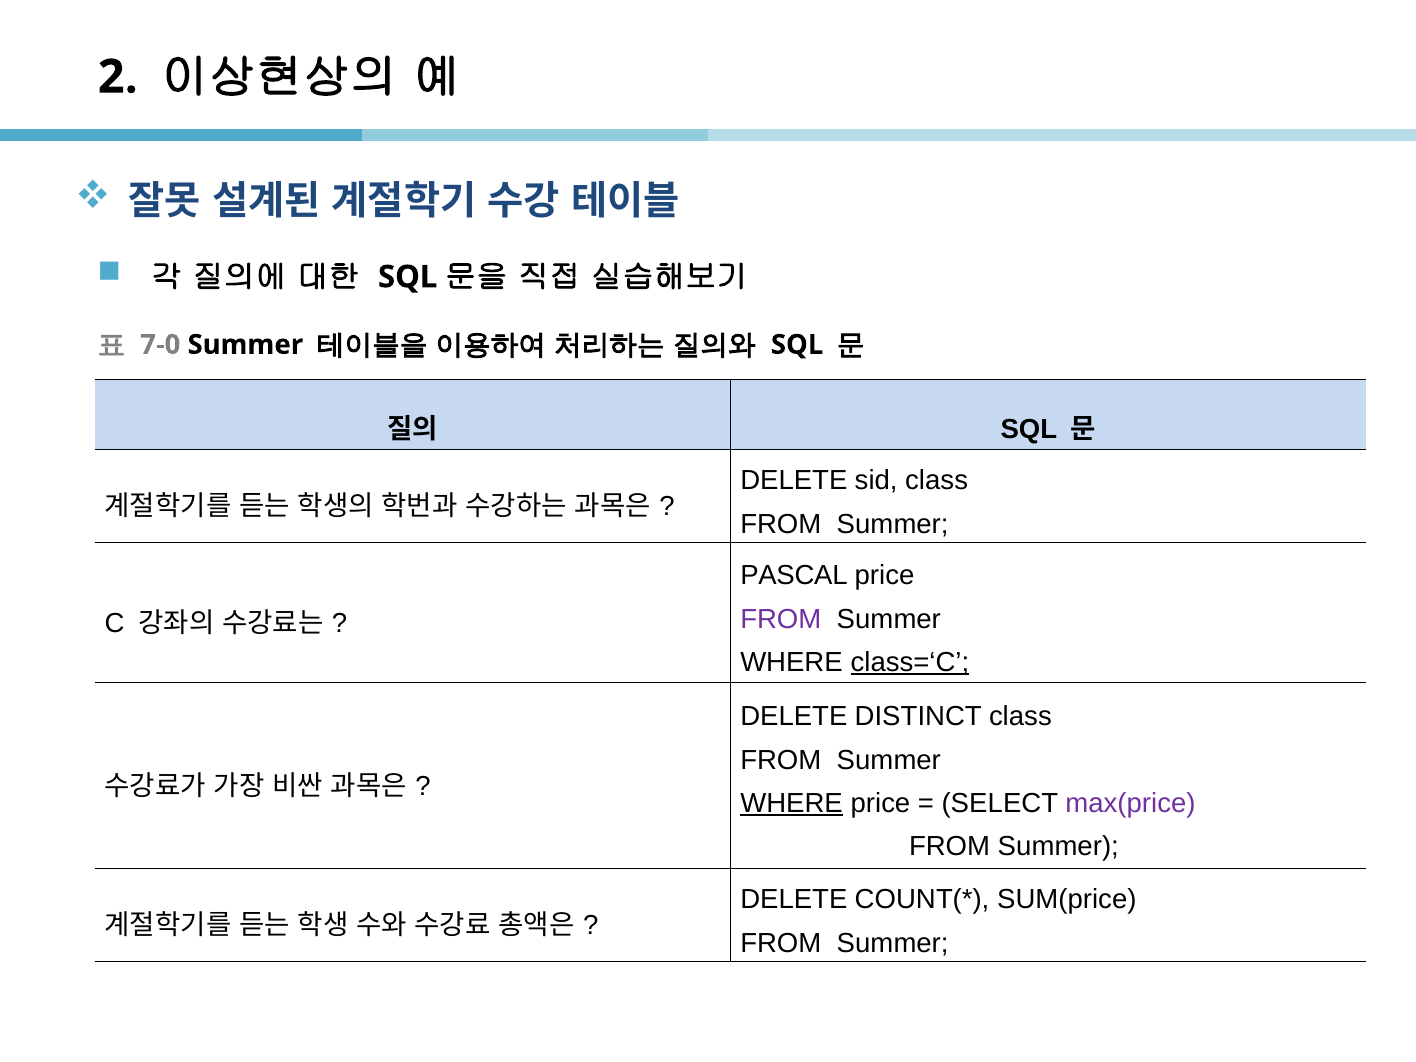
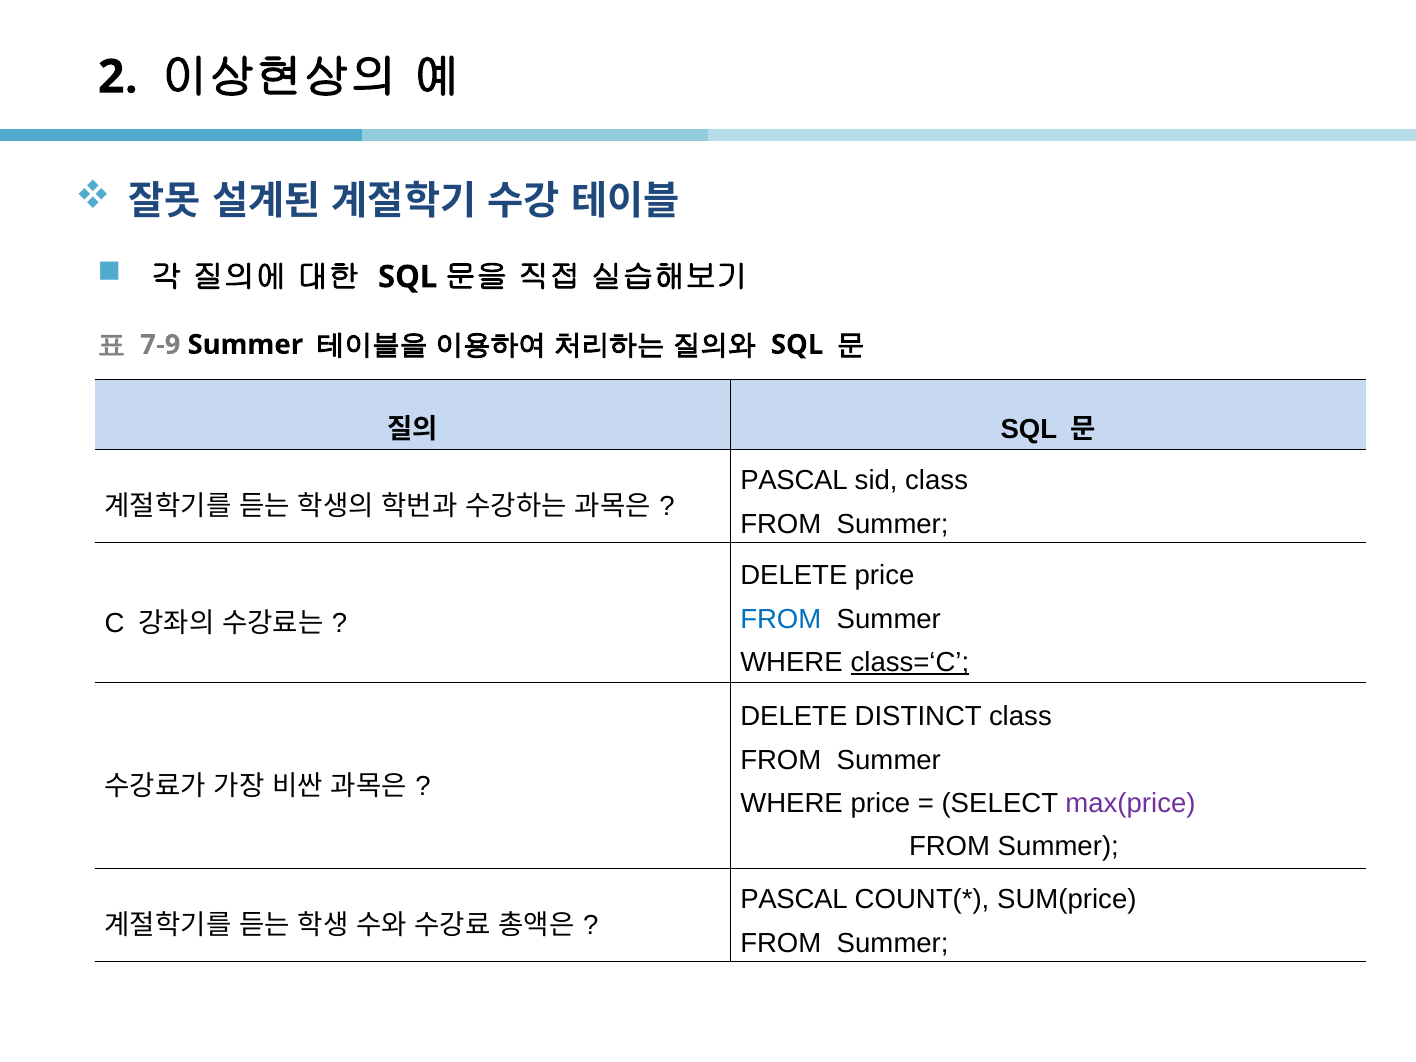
7-0: 7-0 -> 7-9 (160, 345)
DELETE: DELETE -> PASCAL (794, 481)
PASCAL: PASCAL -> DELETE (794, 576)
FROM colour: purple -> blue (781, 619)
WHERE underline: present -> none (792, 803)
DELETE: DELETE -> PASCAL (794, 900)
